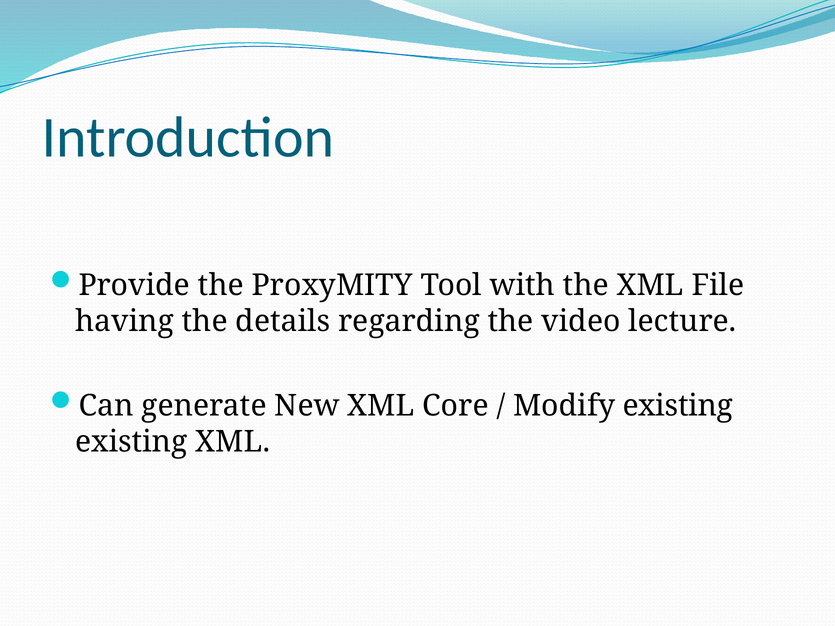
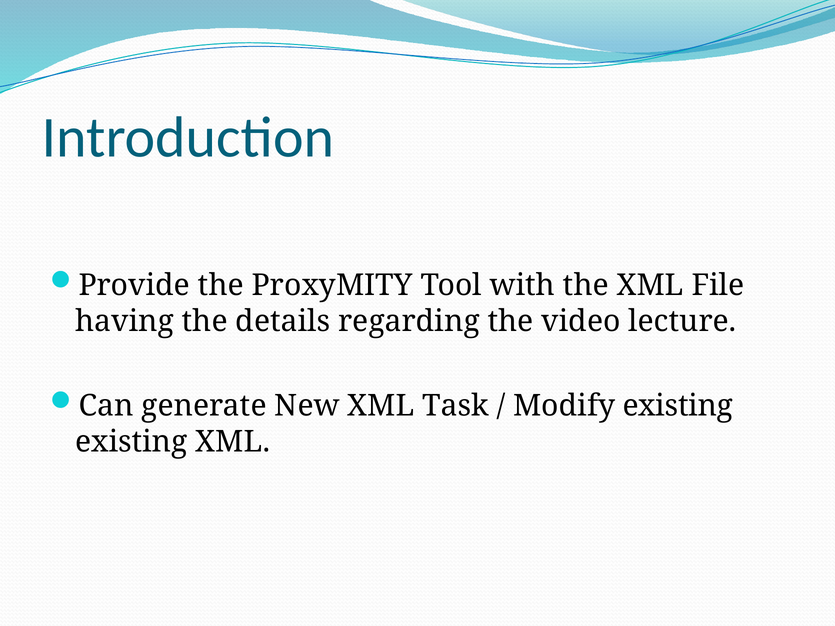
Core: Core -> Task (456, 406)
